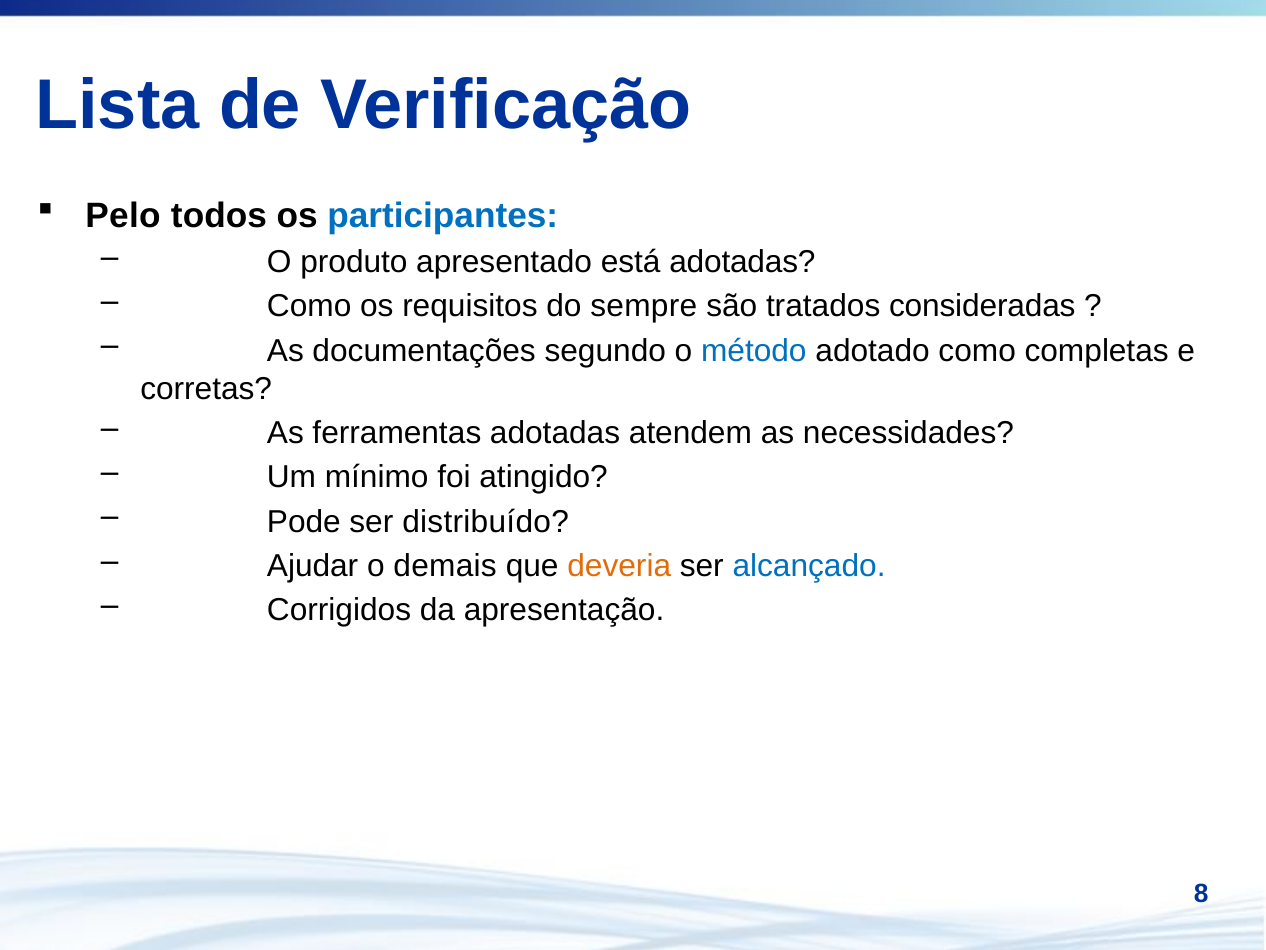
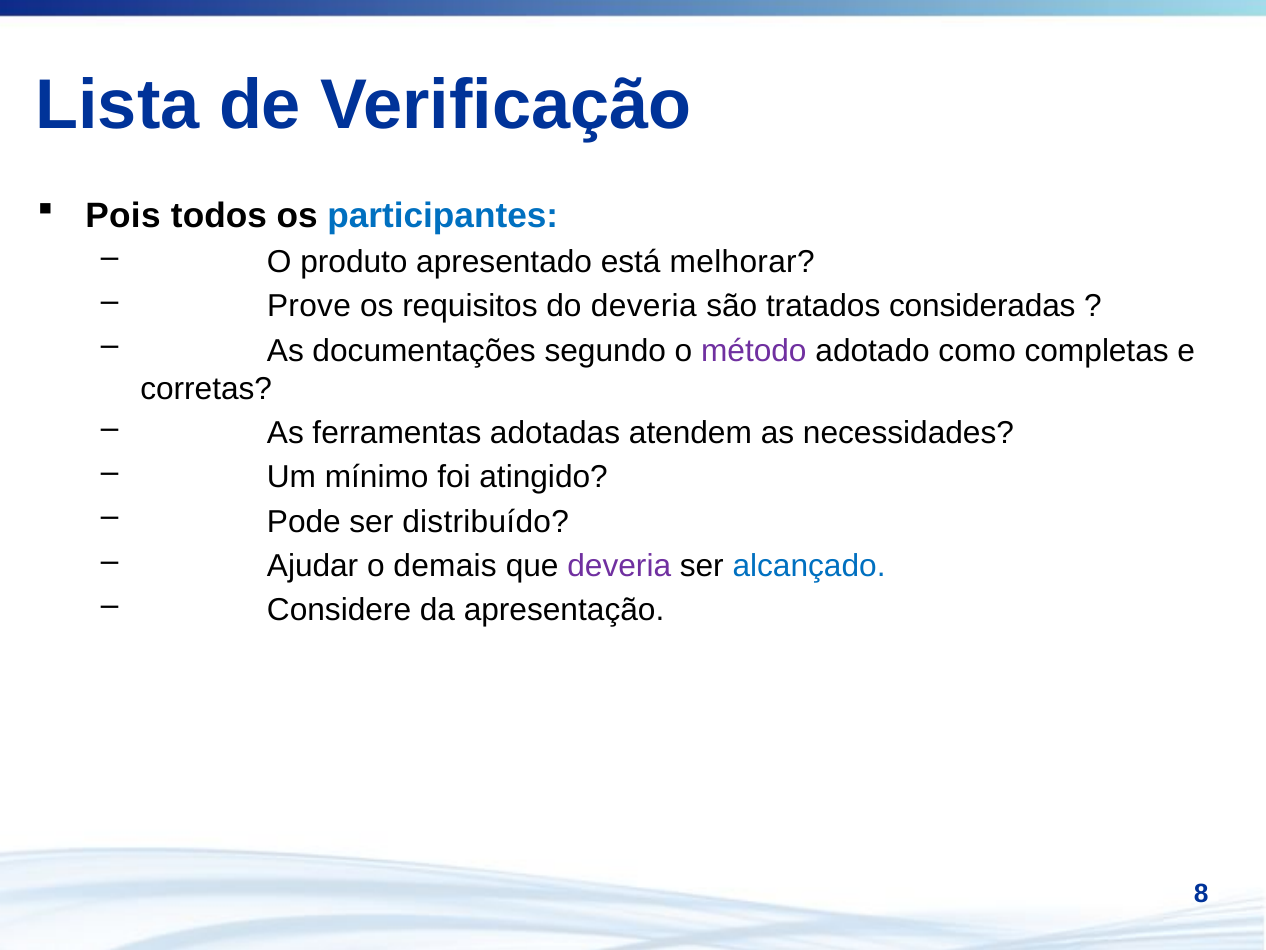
Pelo: Pelo -> Pois (123, 216)
está adotadas: adotadas -> melhorar (742, 262)
Como: Como -> Prove (309, 306)
do sempre: sempre -> deveria (644, 306)
método colour: blue -> purple (754, 350)
deveria colour: orange -> purple (619, 566)
Corrigidos: Corrigidos -> Considere (339, 610)
